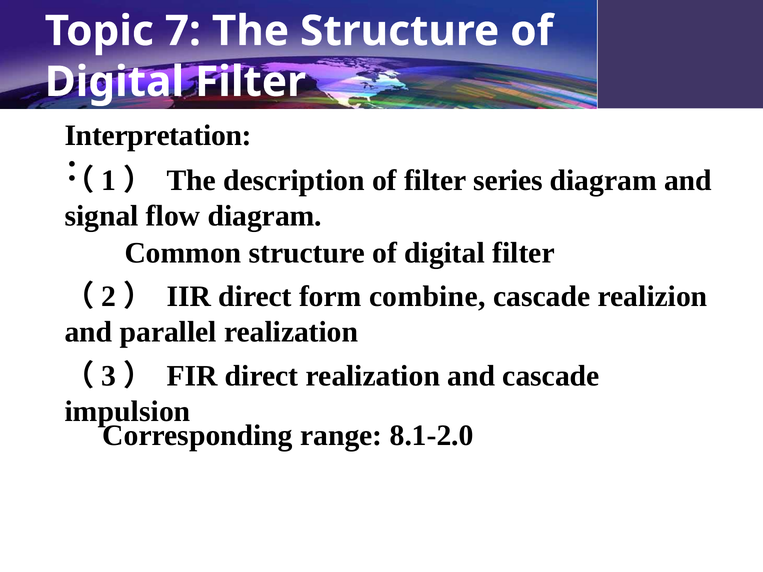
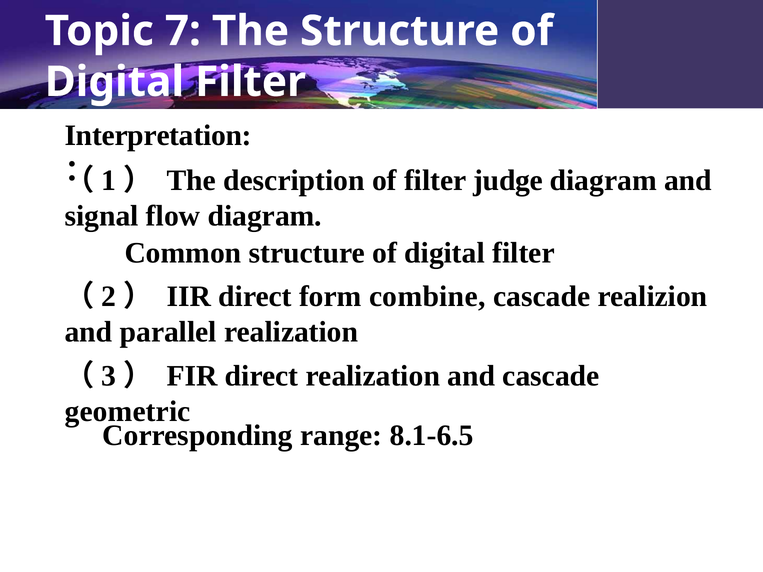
series: series -> judge (508, 180)
impulsion: impulsion -> geometric (128, 412)
8.1-2.0: 8.1-2.0 -> 8.1-6.5 (432, 436)
